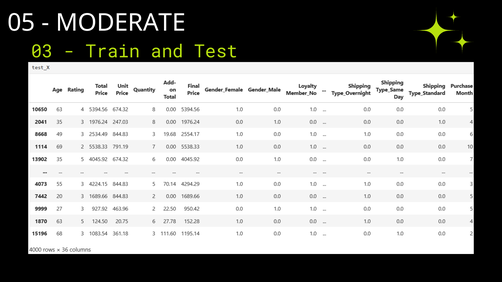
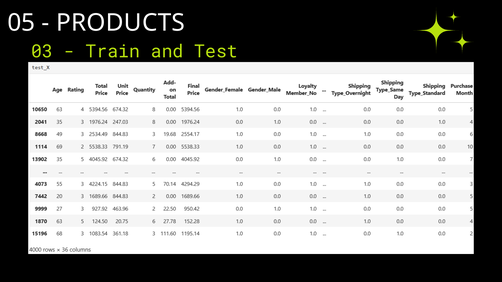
MODERATE: MODERATE -> PRODUCTS (121, 23)
